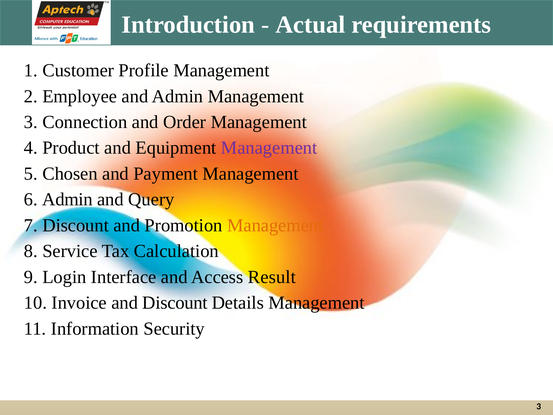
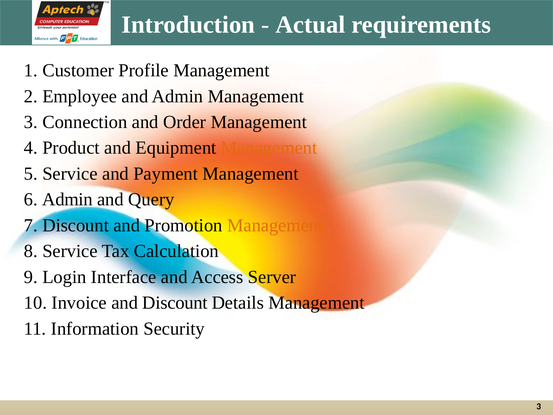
Management colour: purple -> orange (269, 148)
5 Chosen: Chosen -> Service (70, 174)
Result: Result -> Server (272, 277)
